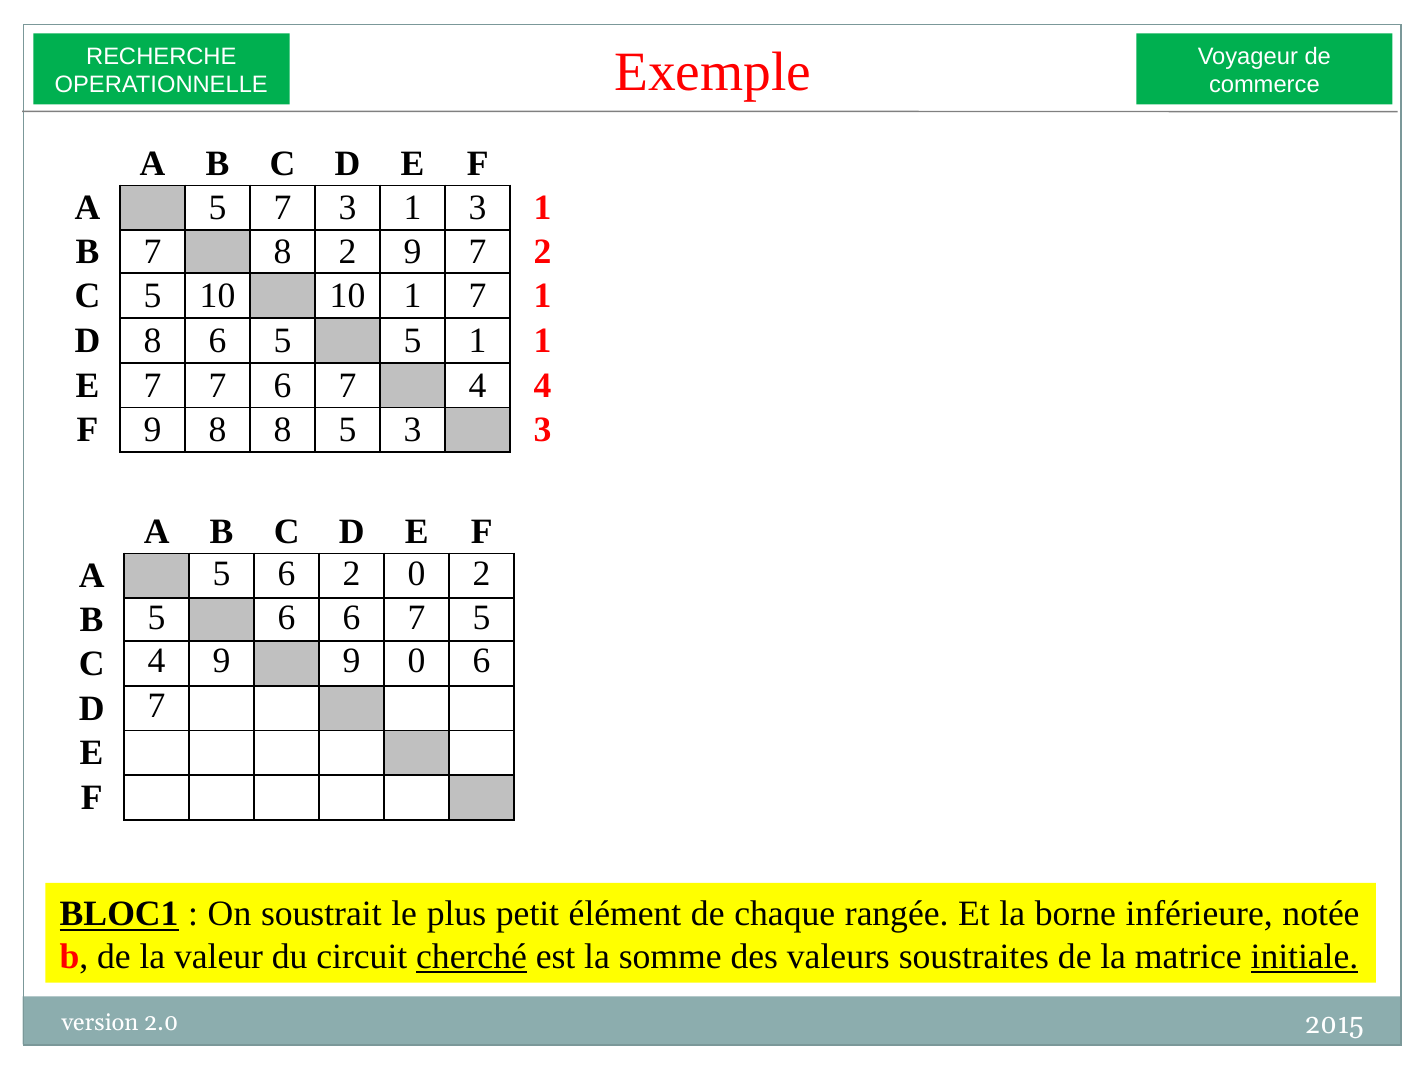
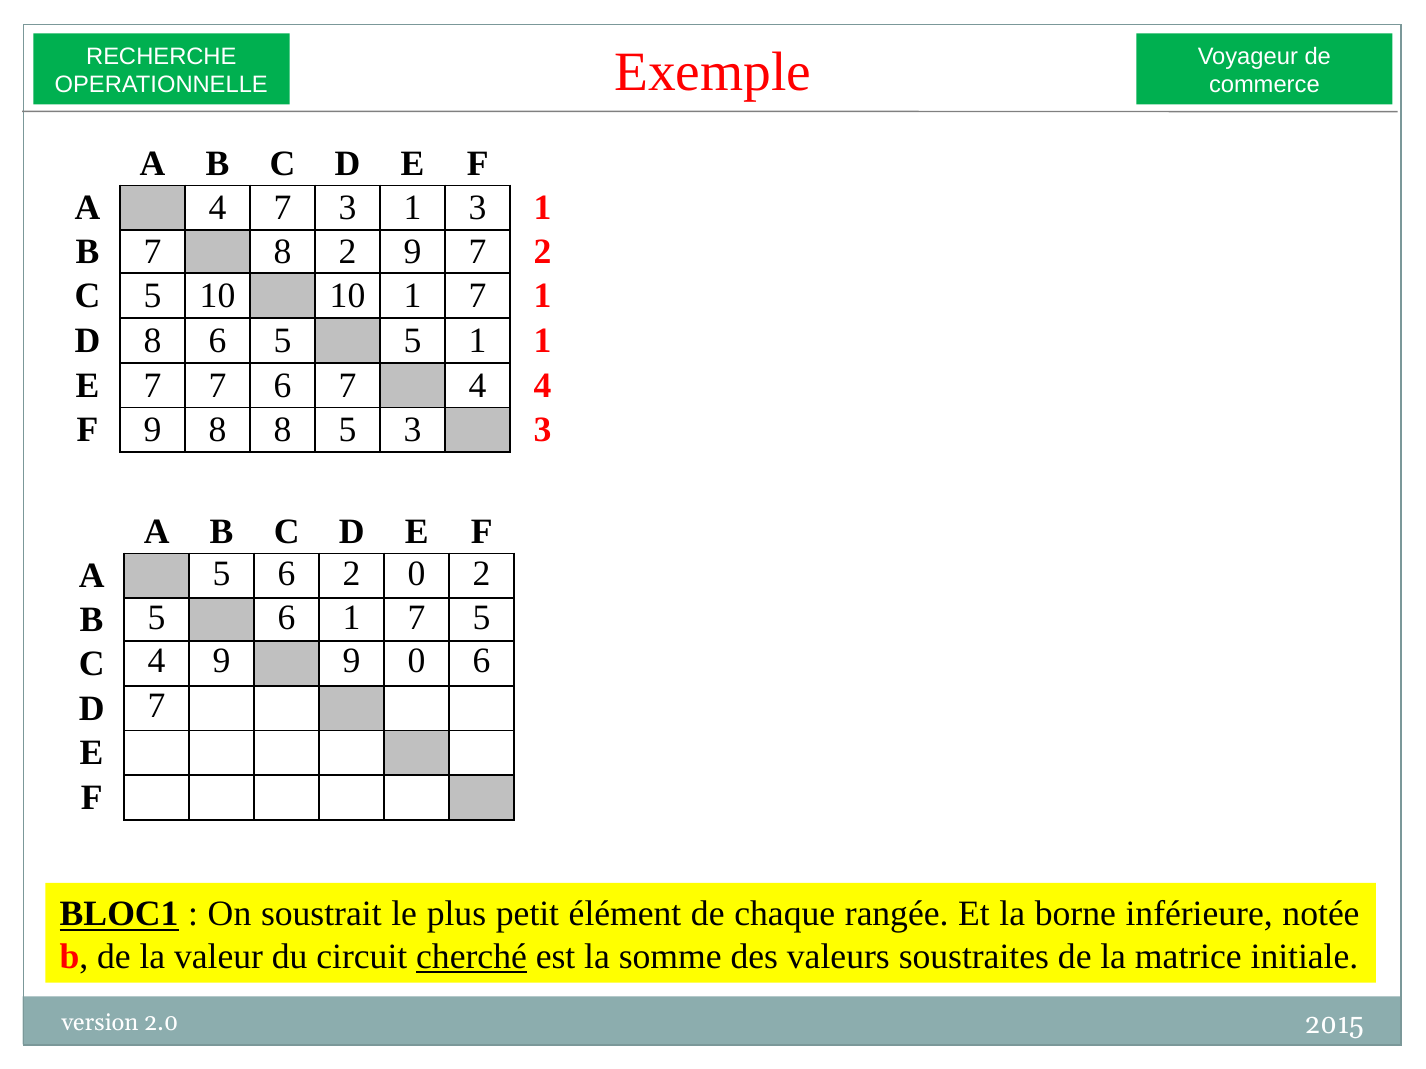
5: 5 -> 4 (217, 208)
6 6: 6 -> 1 (352, 618)
initiale underline: present -> none (1304, 957)
